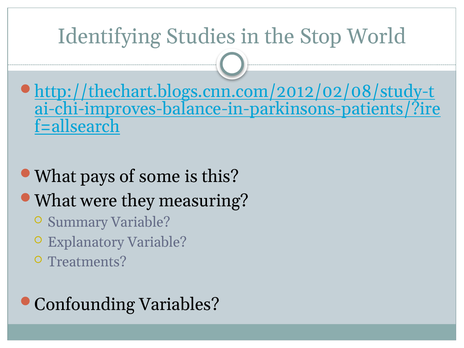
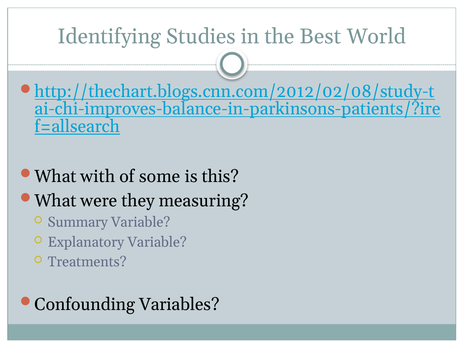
Stop: Stop -> Best (321, 37)
pays: pays -> with (98, 176)
